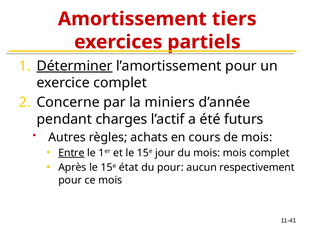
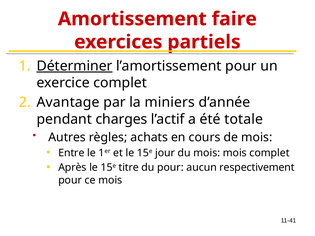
tiers: tiers -> faire (234, 19)
Concerne: Concerne -> Avantage (68, 102)
futurs: futurs -> totale (244, 119)
Entre underline: present -> none (71, 153)
état: état -> titre (129, 168)
